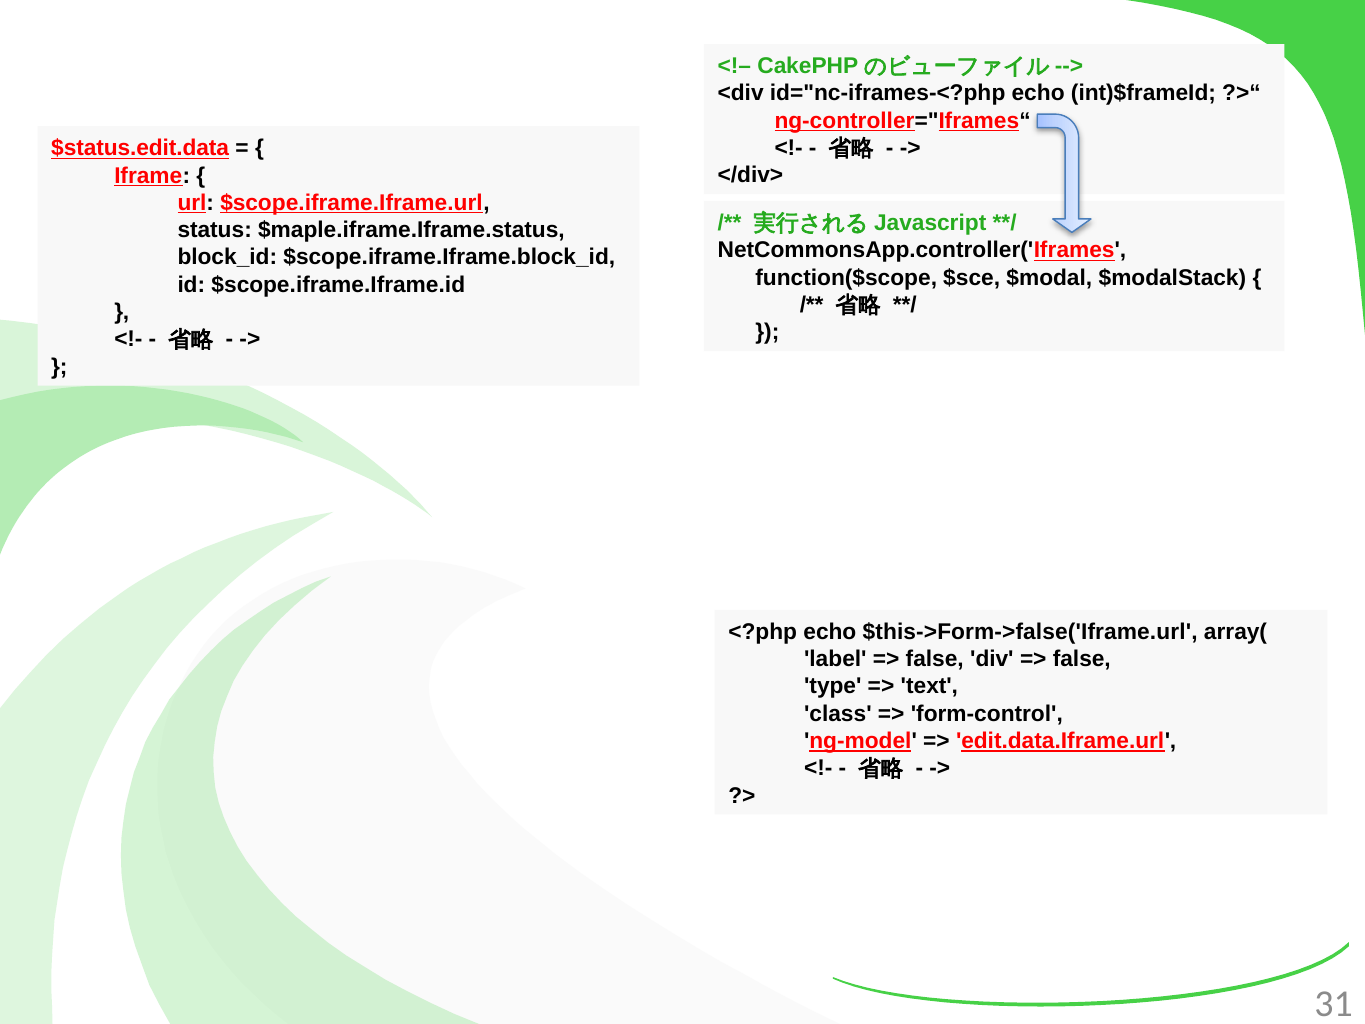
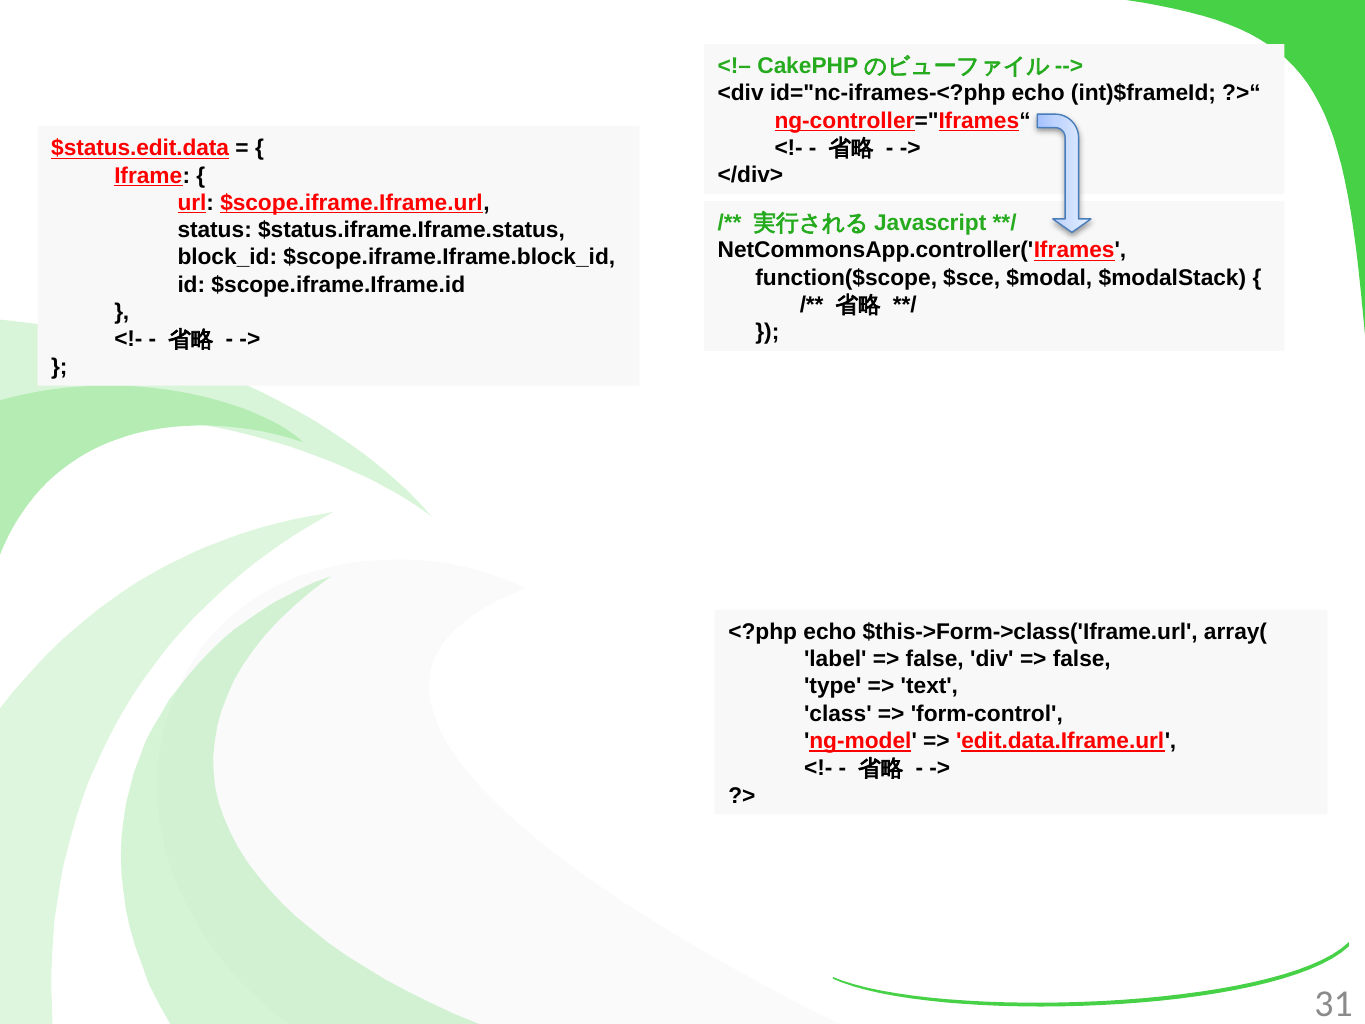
$maple.iframe.Iframe.status: $maple.iframe.Iframe.status -> $status.iframe.Iframe.status (411, 230)
$this->Form->false('Iframe.url: $this->Form->false('Iframe.url -> $this->Form->class('Iframe.url (1030, 632)
